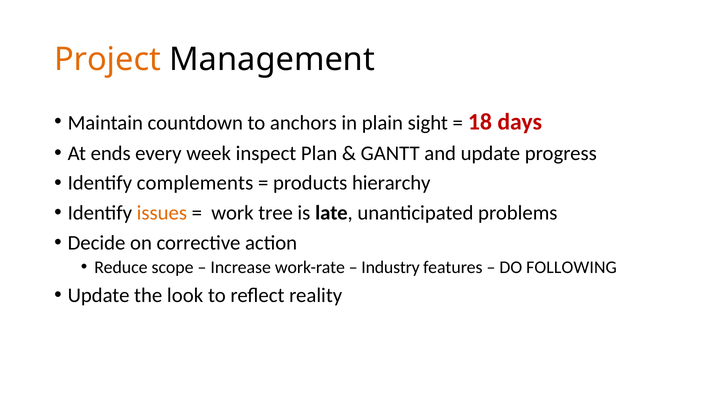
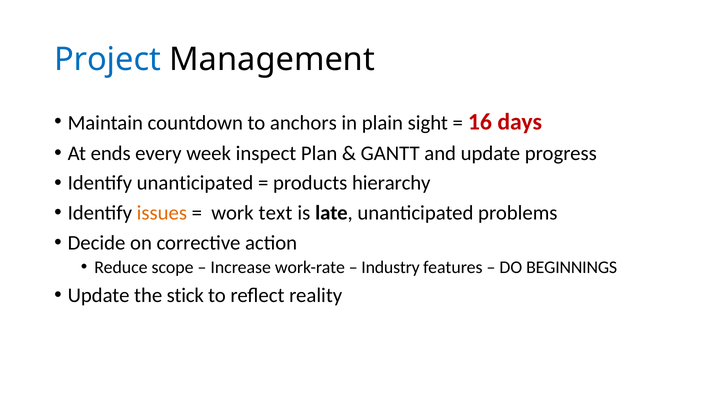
Project colour: orange -> blue (108, 60)
18: 18 -> 16 (480, 122)
Identify complements: complements -> unanticipated (195, 183)
tree: tree -> text (275, 213)
FOLLOWING: FOLLOWING -> BEGINNINGS (572, 268)
look: look -> stick (185, 296)
